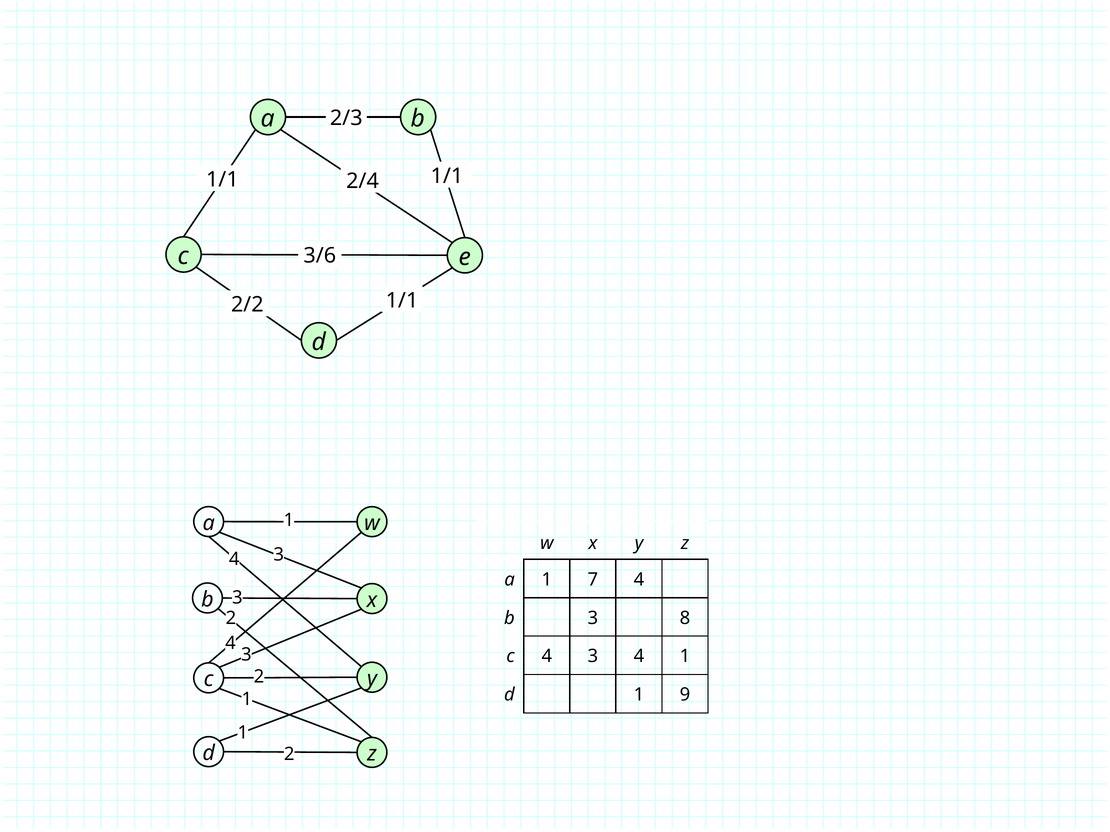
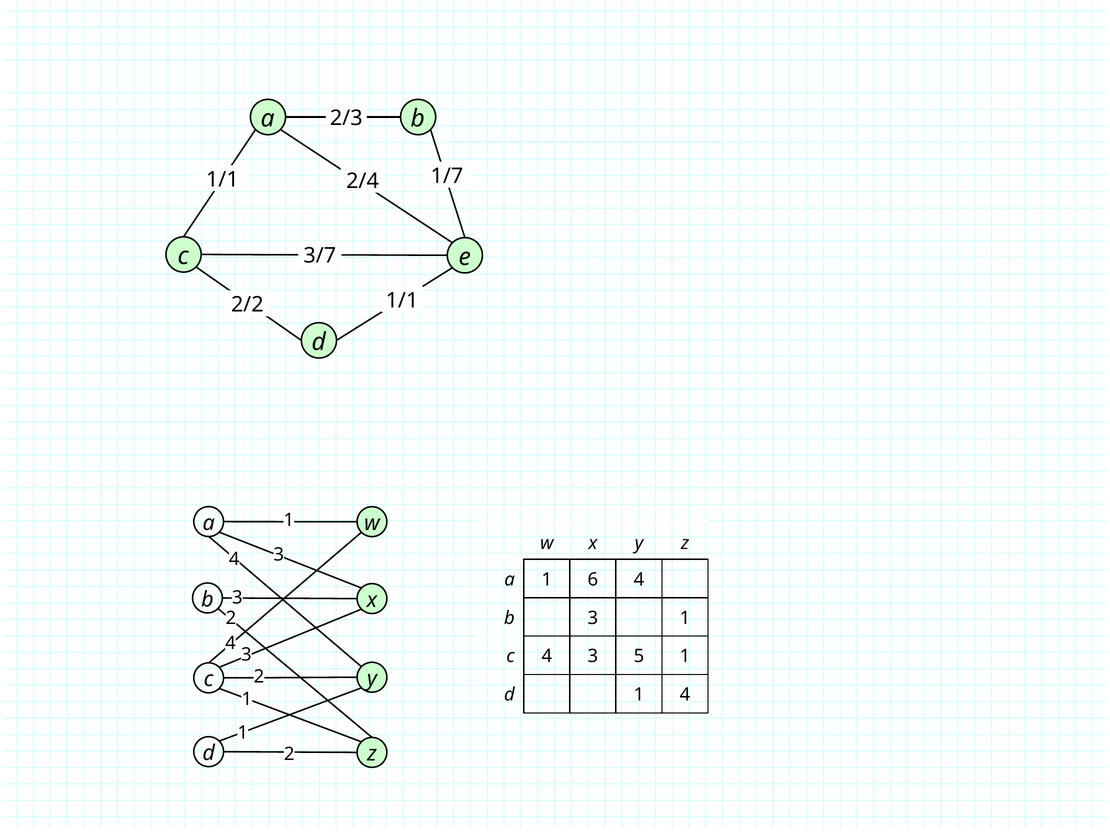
1/1: 1/1 -> 1/7 (447, 176)
3/6: 3/6 -> 3/7 (320, 256)
7: 7 -> 6 (593, 580)
3 8: 8 -> 1 (685, 618)
4 3 4: 4 -> 5 (639, 657)
1 9: 9 -> 4 (685, 695)
